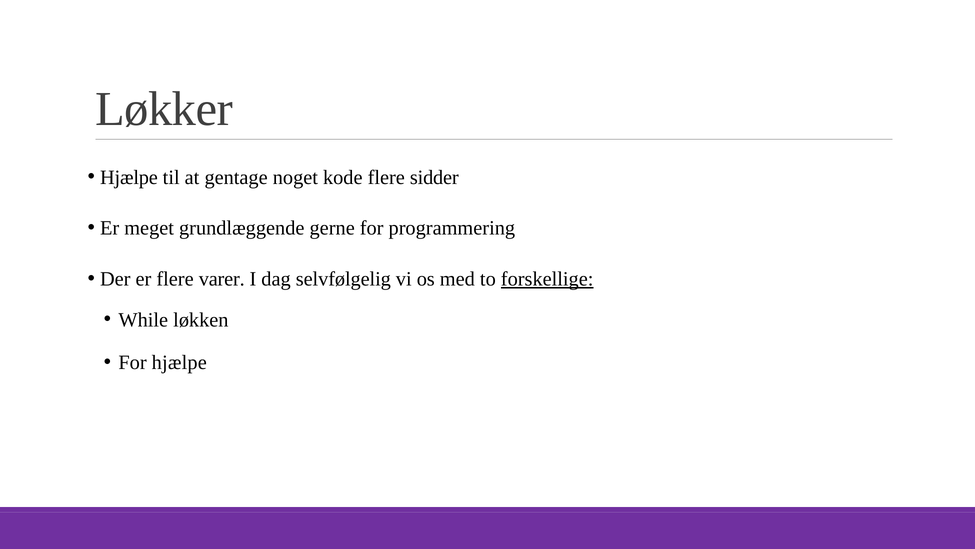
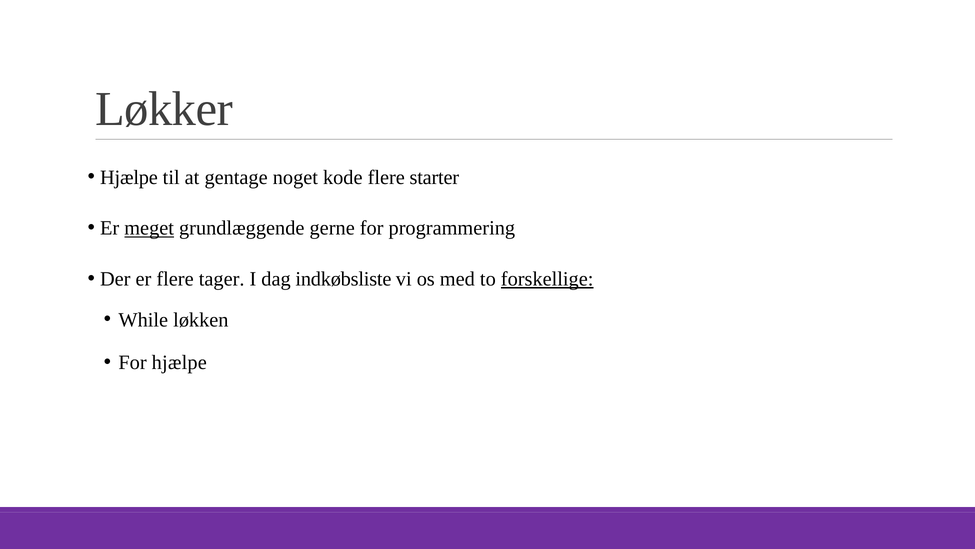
sidder: sidder -> starter (434, 177)
meget underline: none -> present (149, 228)
varer: varer -> tager (222, 279)
selvfølgelig: selvfølgelig -> indkøbsliste (343, 279)
